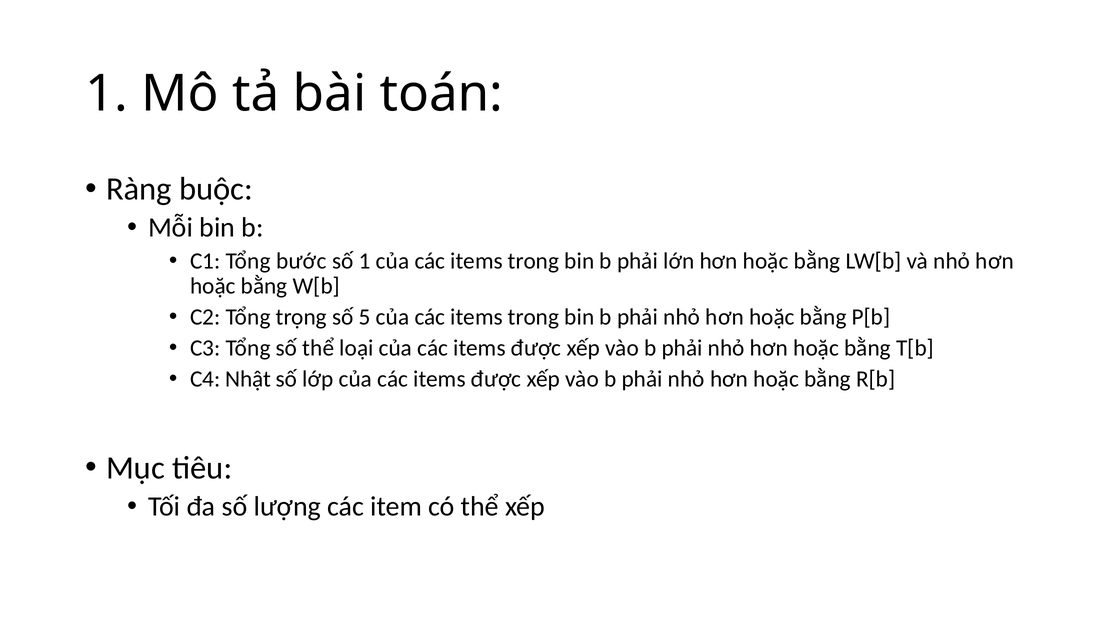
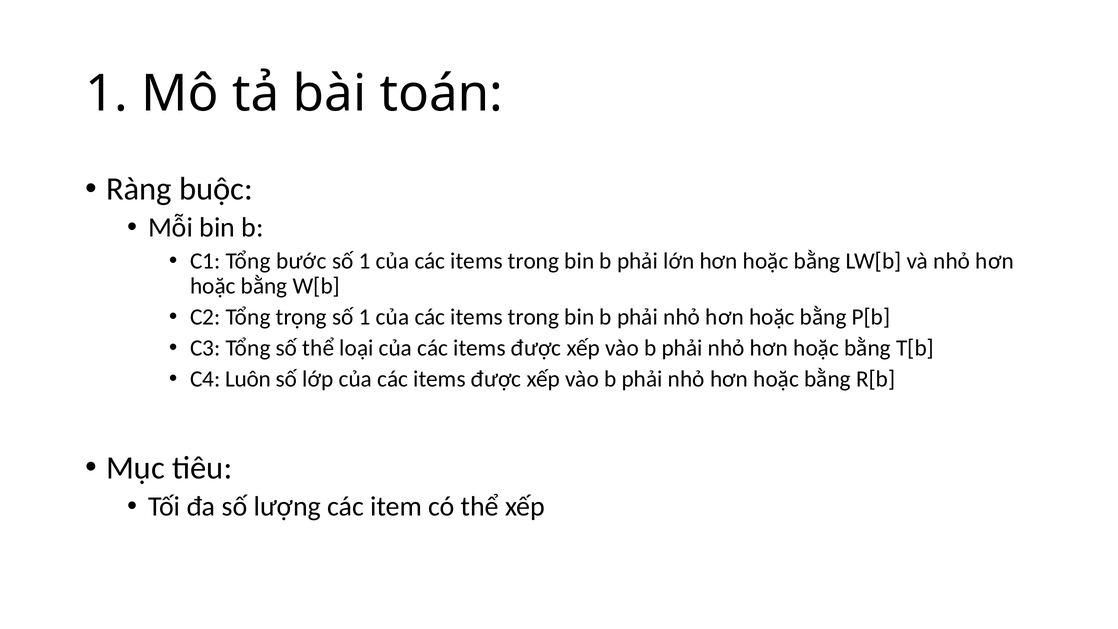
trọng số 5: 5 -> 1 (365, 317)
Nhật: Nhật -> Luôn (248, 379)
